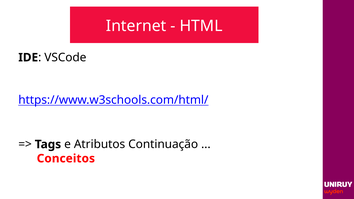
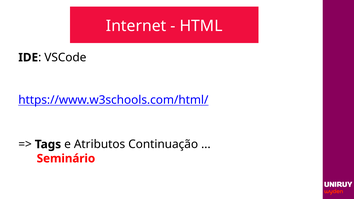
Conceitos: Conceitos -> Seminário (66, 159)
